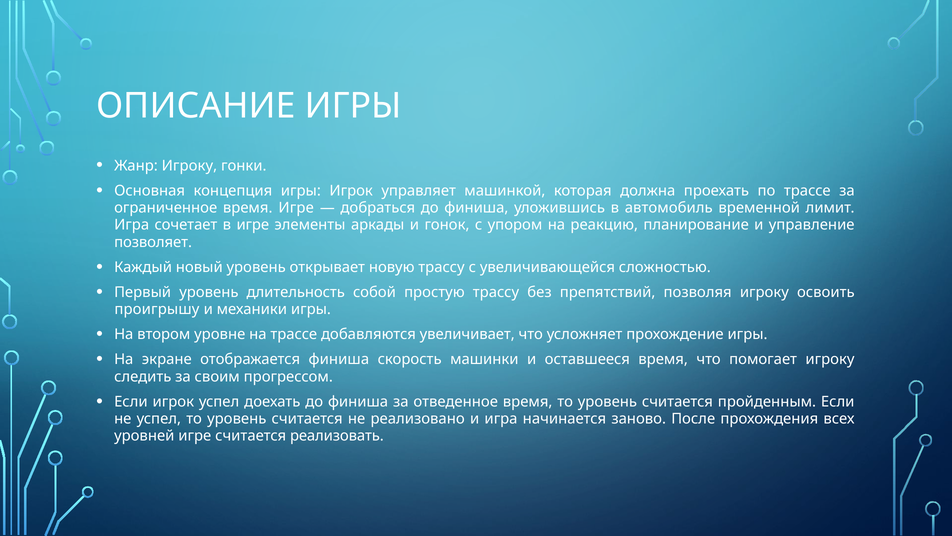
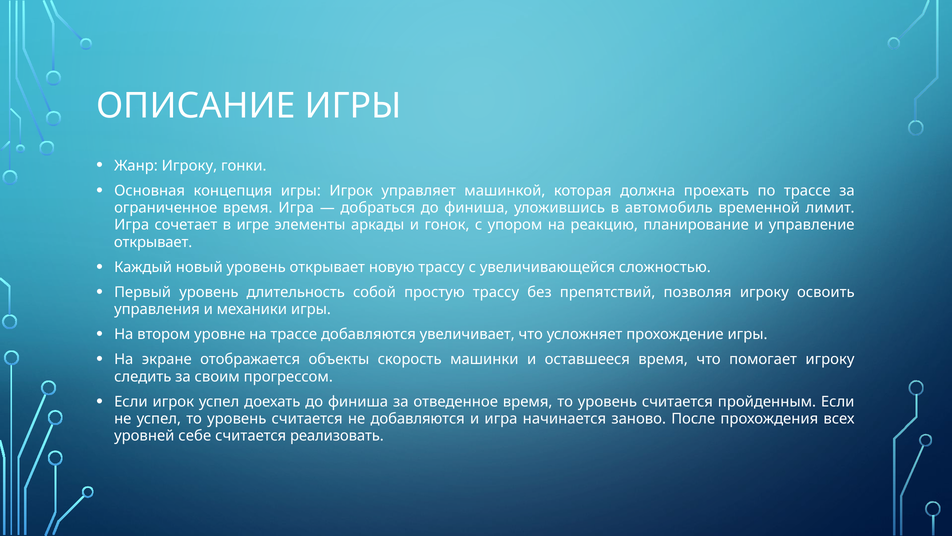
время Игре: Игре -> Игра (296, 208)
позволяет: позволяет -> открывает (153, 242)
проигрышу: проигрышу -> управления (157, 309)
отображается финиша: финиша -> объекты (339, 359)
не реализовано: реализовано -> добавляются (418, 419)
уровней игре: игре -> себе (195, 436)
